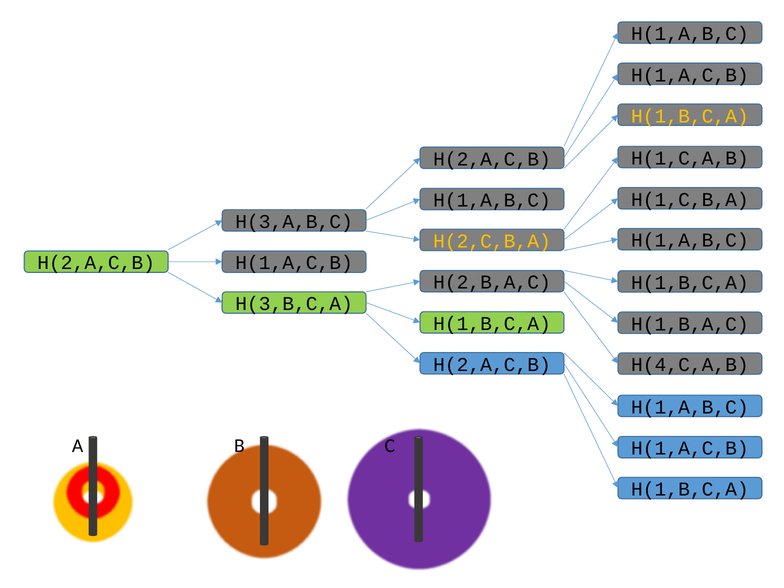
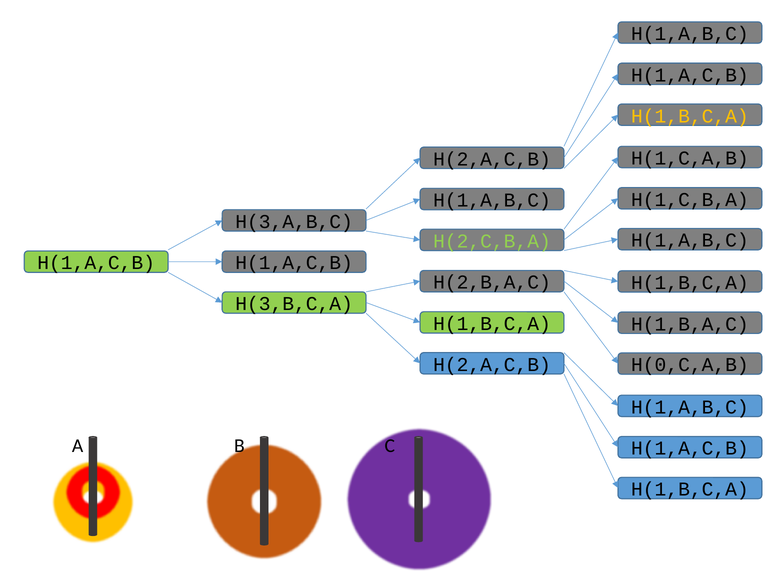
H(2,C,B,A colour: yellow -> light green (492, 241)
H(2,A,C,B: H(2,A,C,B -> H(1,A,C,B (96, 263)
H(4,C,A,B: H(4,C,A,B -> H(0,C,A,B (690, 365)
